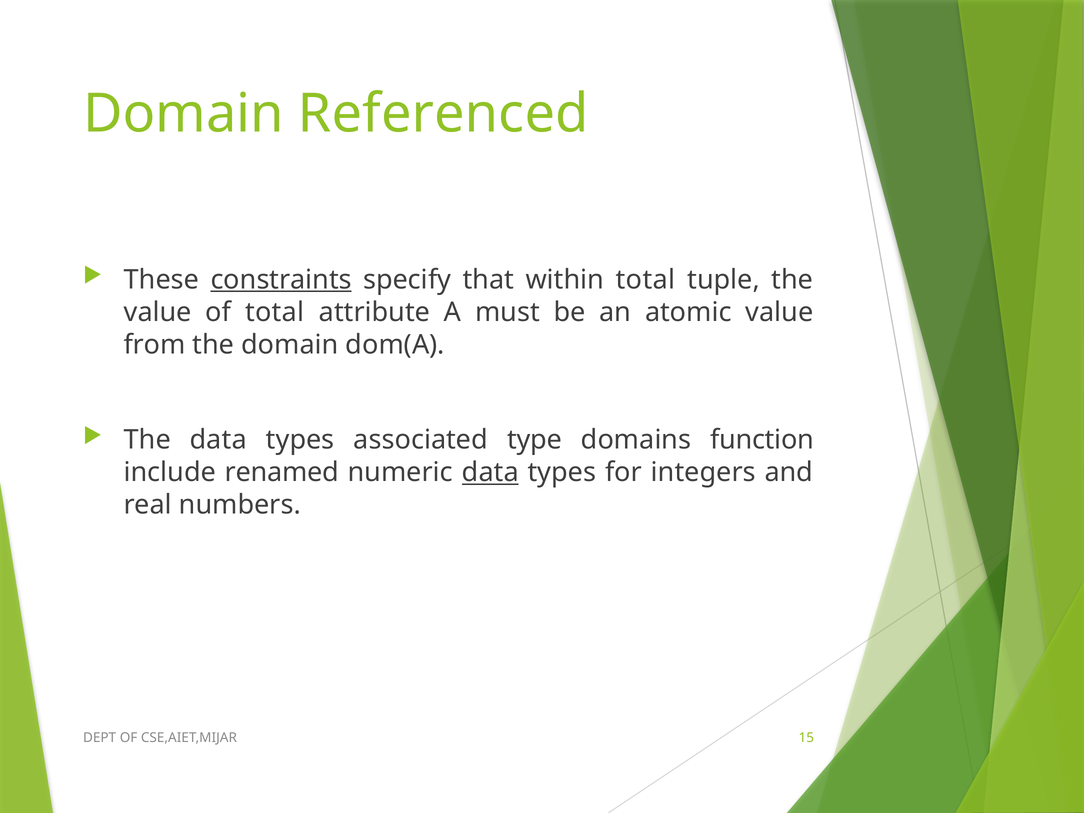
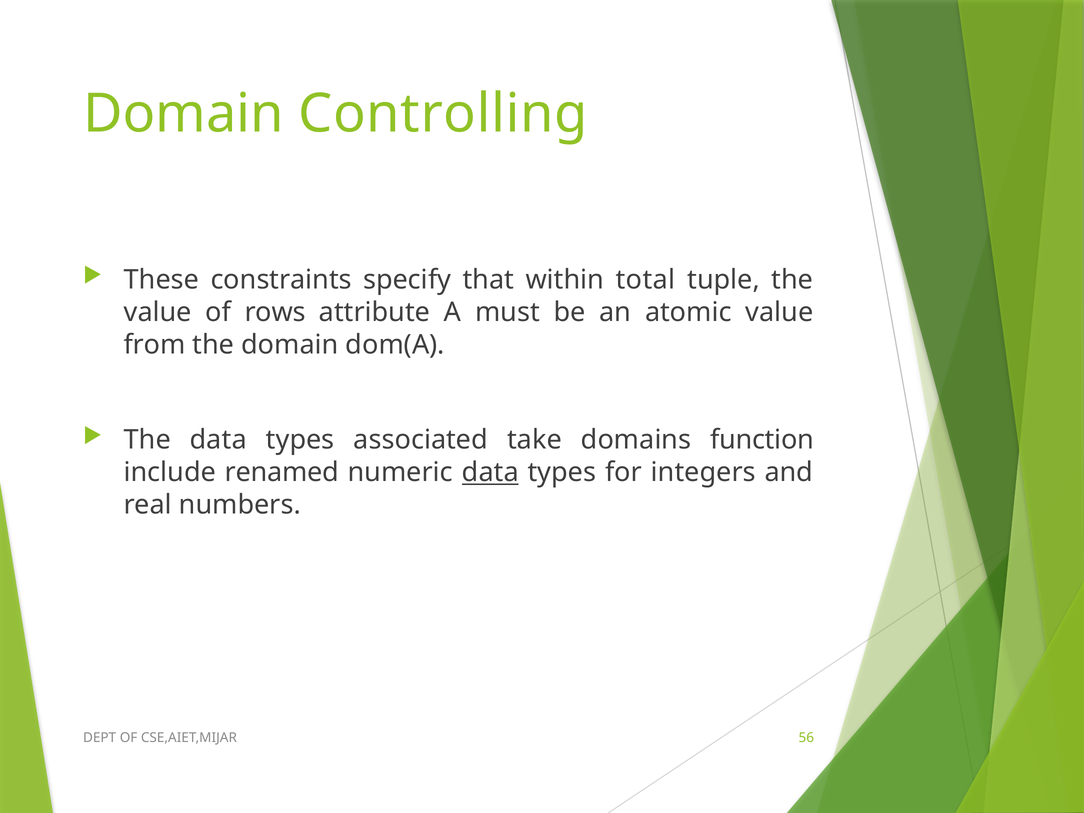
Referenced: Referenced -> Controlling (443, 114)
constraints underline: present -> none (281, 280)
of total: total -> rows (275, 312)
type: type -> take (534, 440)
15: 15 -> 56 (806, 738)
